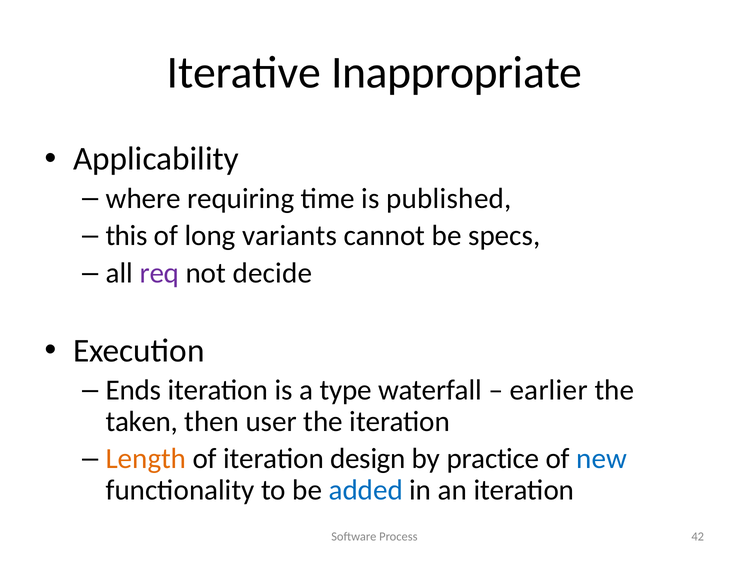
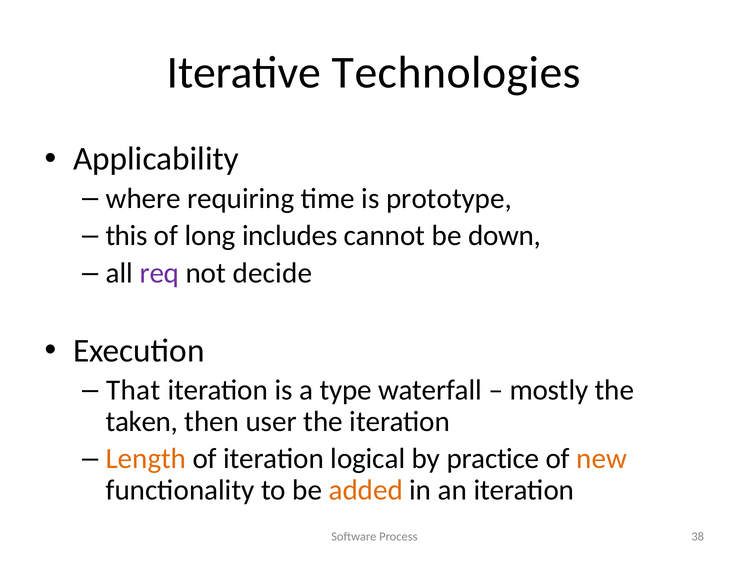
Inappropriate: Inappropriate -> Technologies (456, 73)
published: published -> prototype (449, 198)
variants: variants -> includes (290, 236)
specs: specs -> down (504, 236)
Ends: Ends -> That (133, 390)
earlier: earlier -> mostly (549, 390)
design: design -> logical (368, 459)
new colour: blue -> orange (602, 459)
added colour: blue -> orange (366, 490)
42: 42 -> 38 (698, 536)
